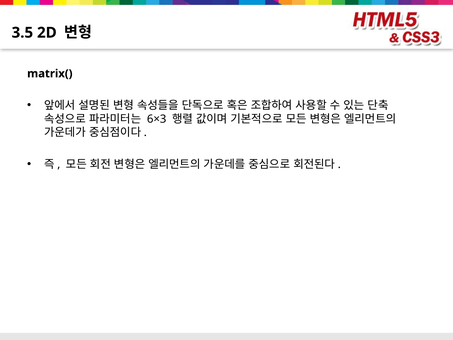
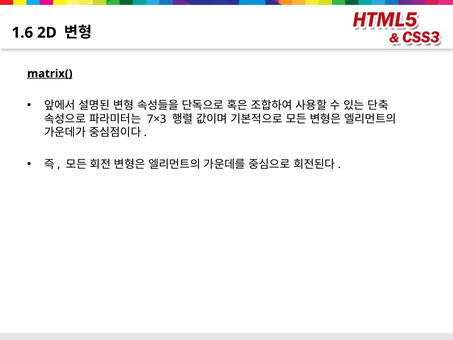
3.5: 3.5 -> 1.6 (22, 33)
matrix( underline: none -> present (50, 74)
6×3: 6×3 -> 7×3 (157, 119)
